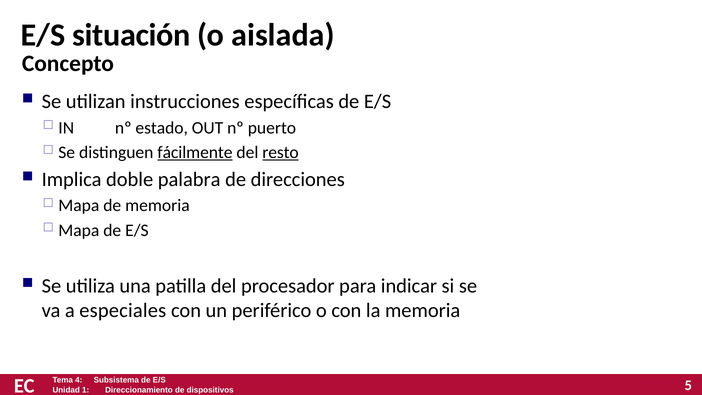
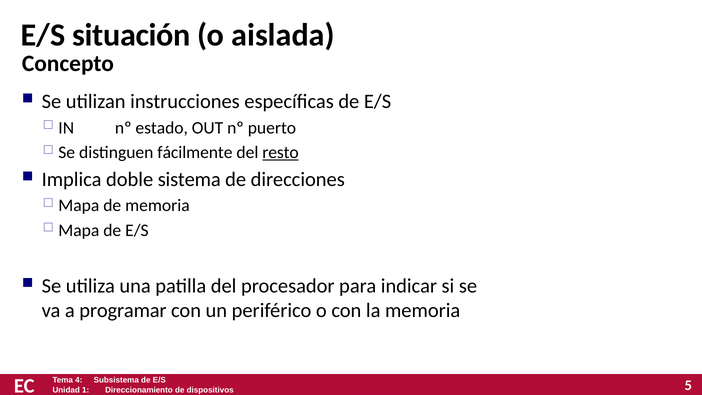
fácilmente underline: present -> none (195, 152)
palabra: palabra -> sistema (189, 179)
especiales: especiales -> programar (123, 311)
